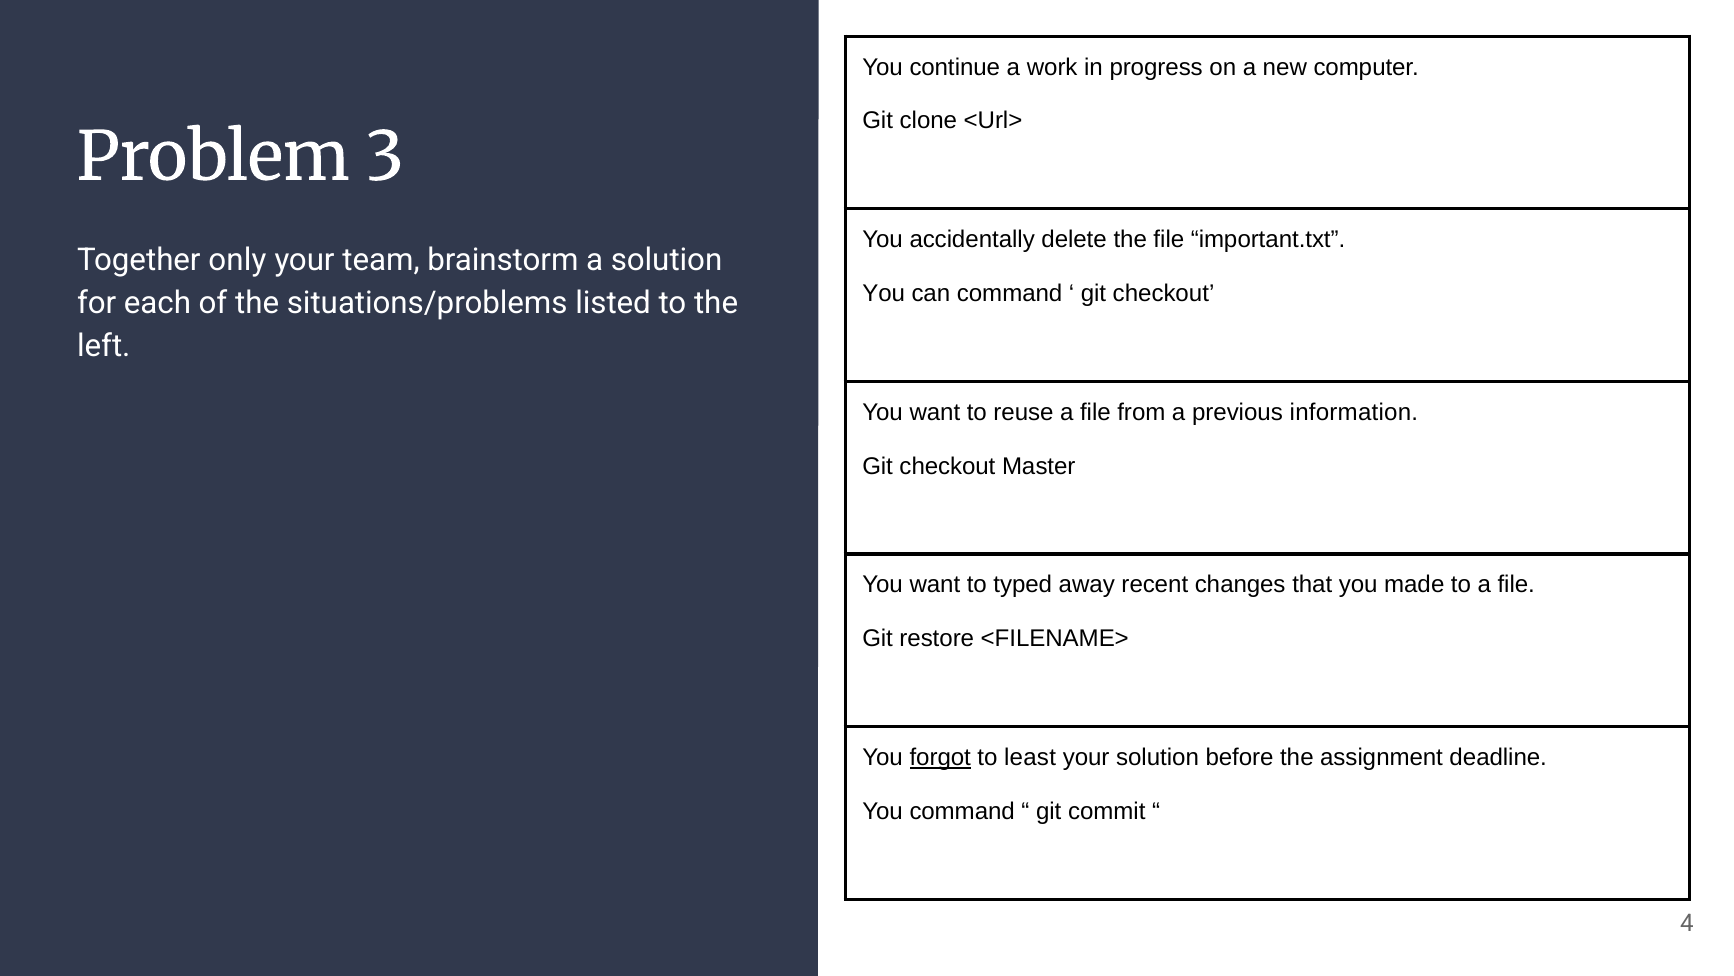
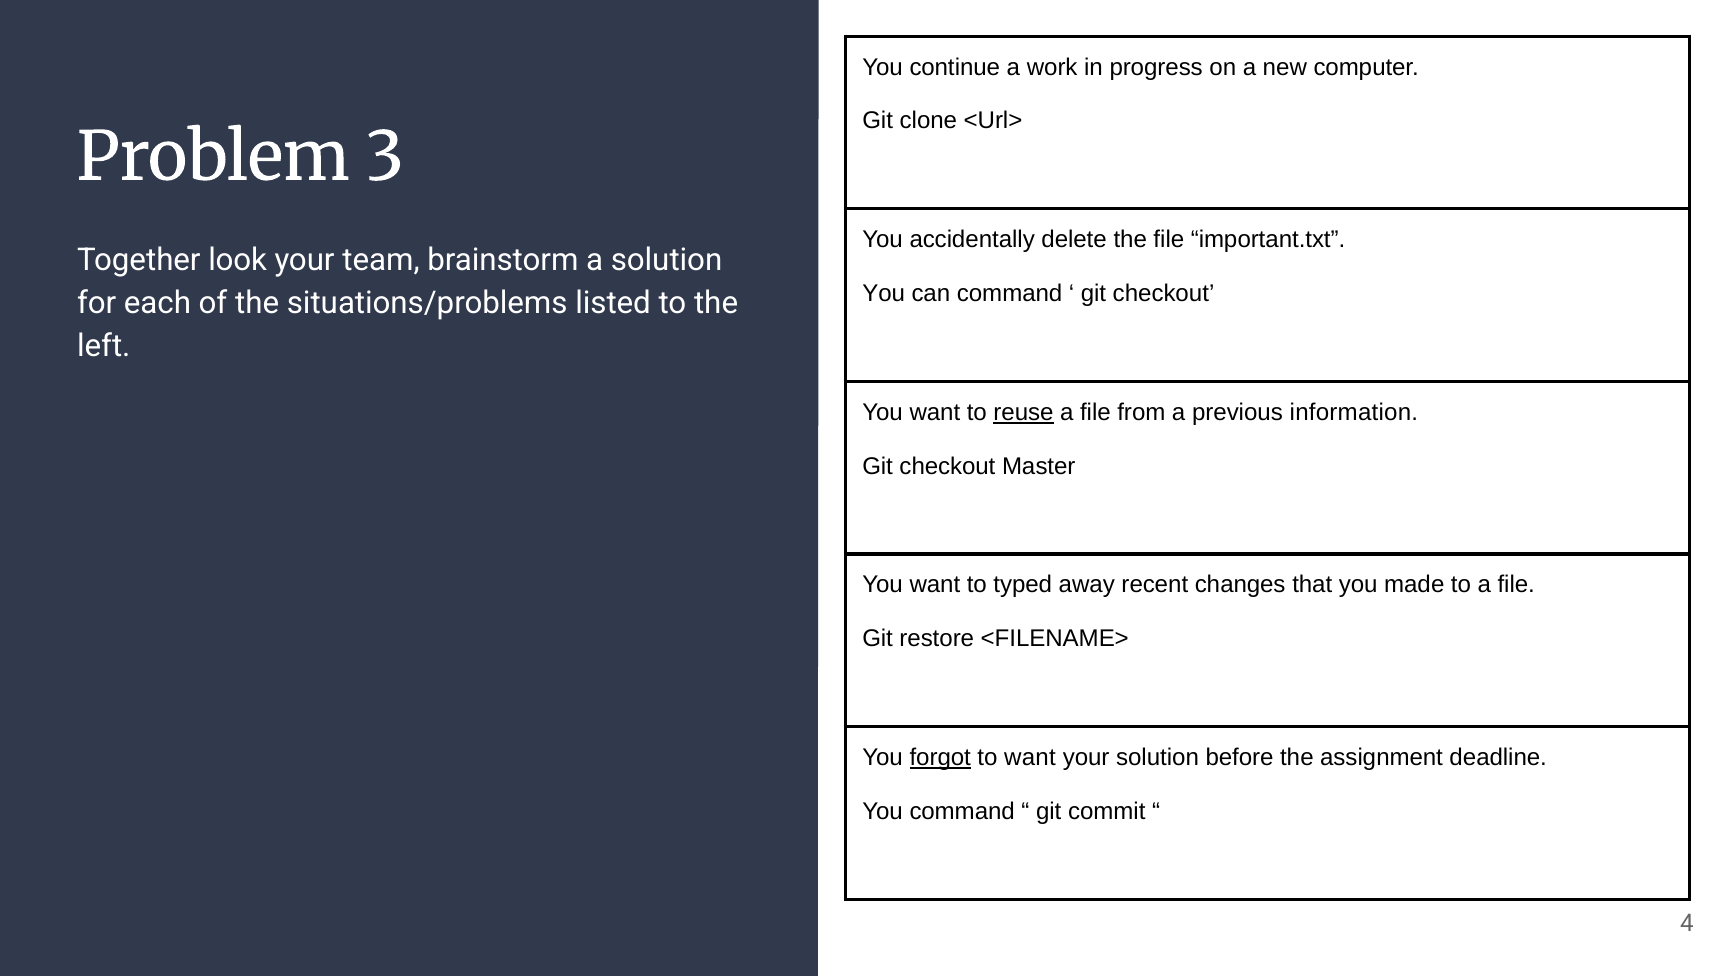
only: only -> look (238, 260)
reuse underline: none -> present (1024, 412)
to least: least -> want (1030, 757)
